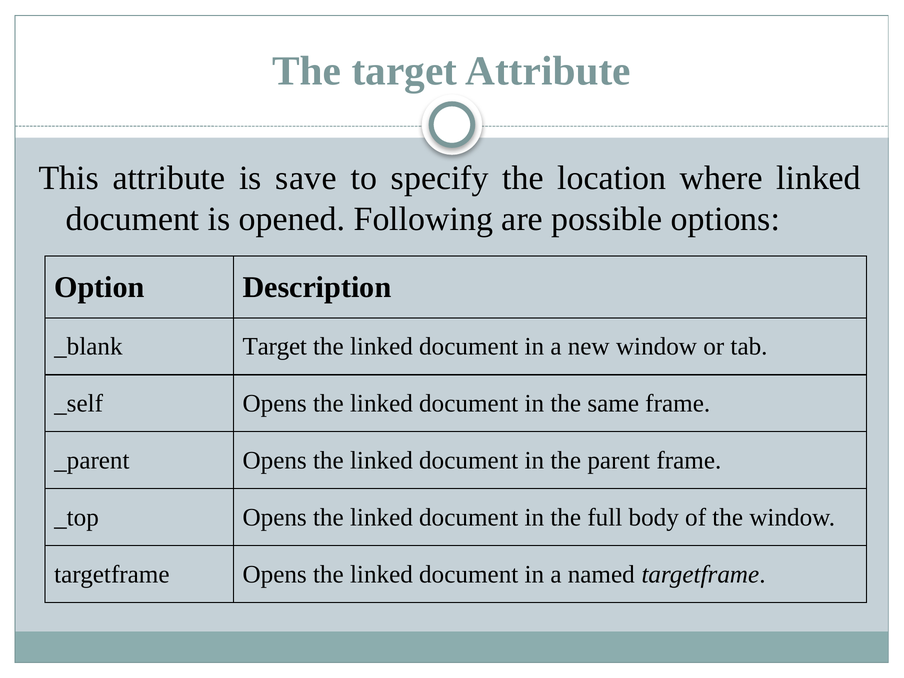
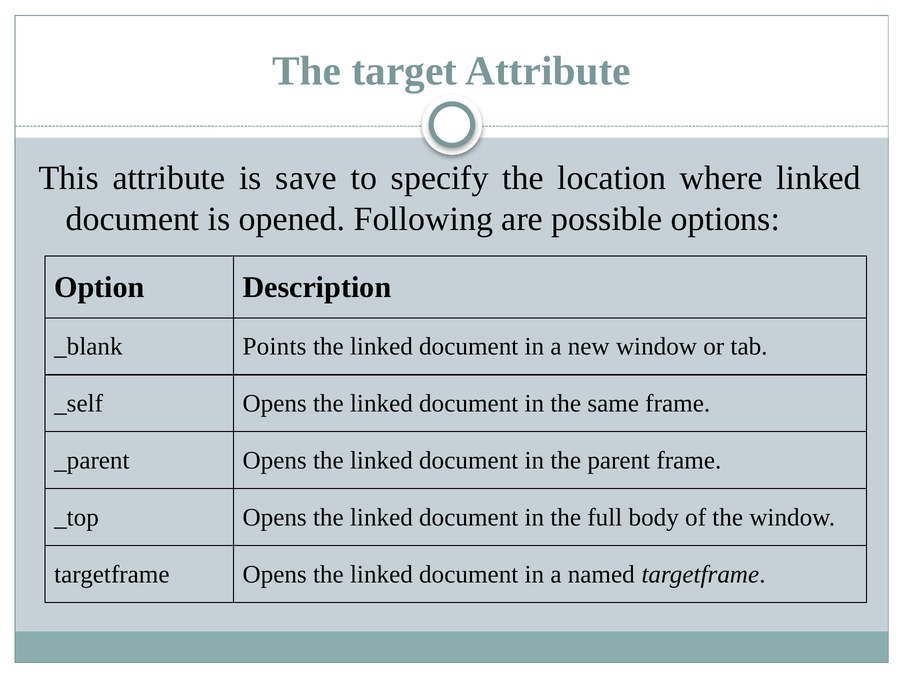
Target: Target -> Points (275, 347)
